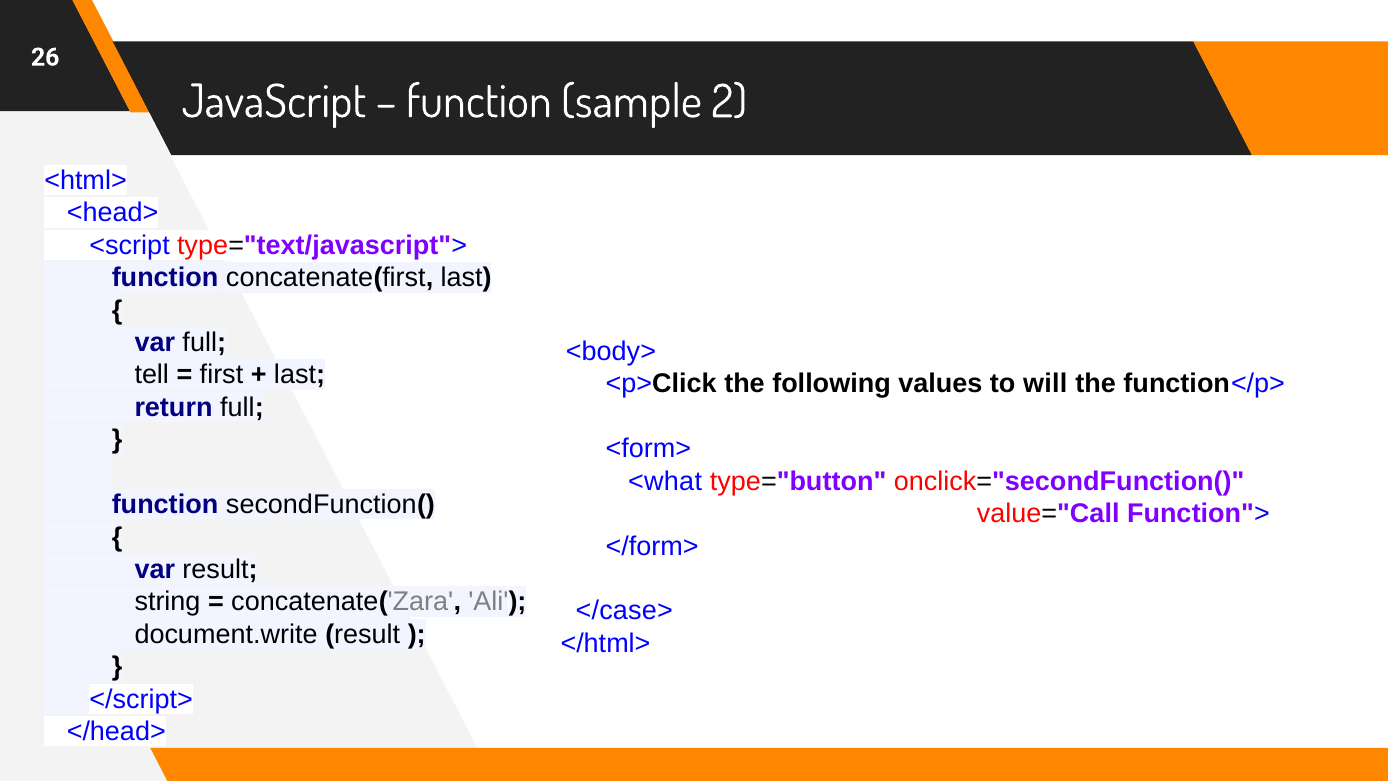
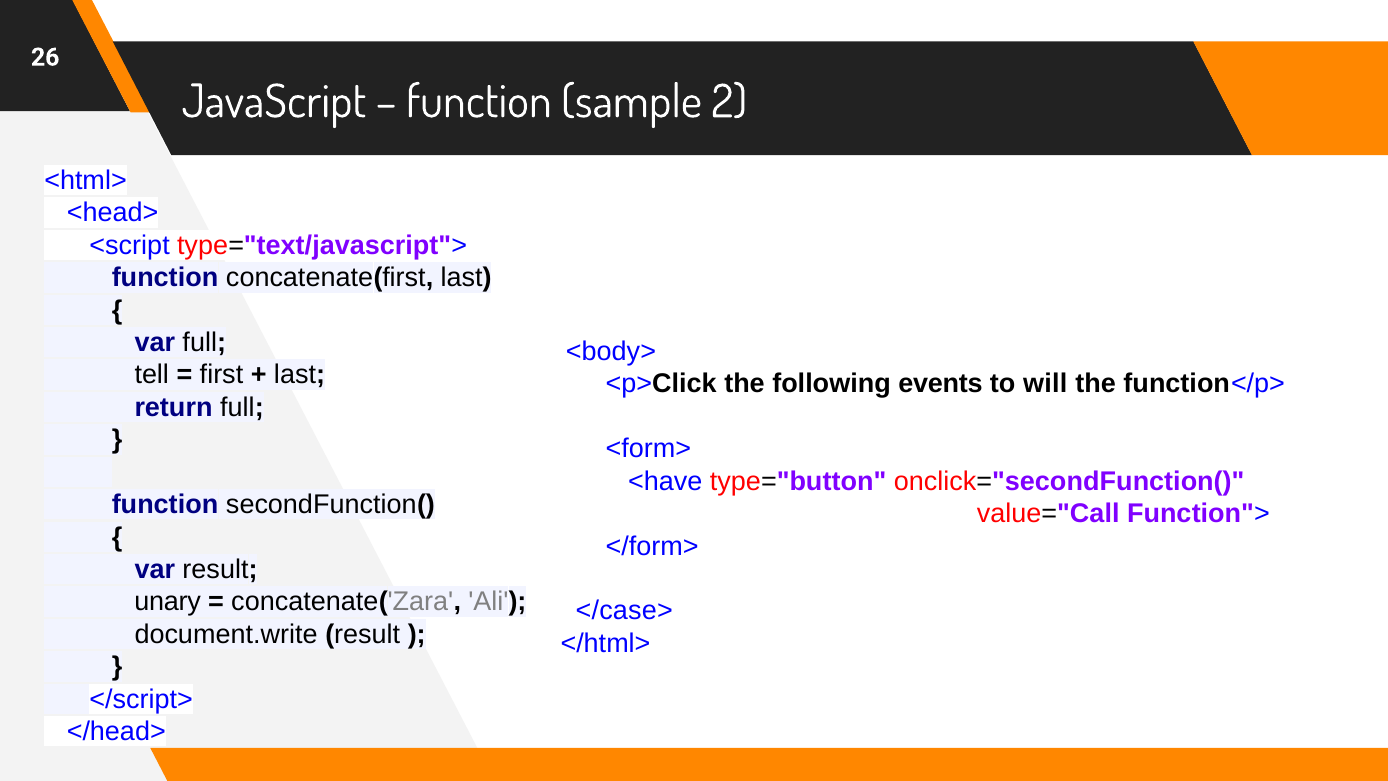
values: values -> events (941, 384)
<what: <what -> <have (665, 481)
string: string -> unary (168, 602)
